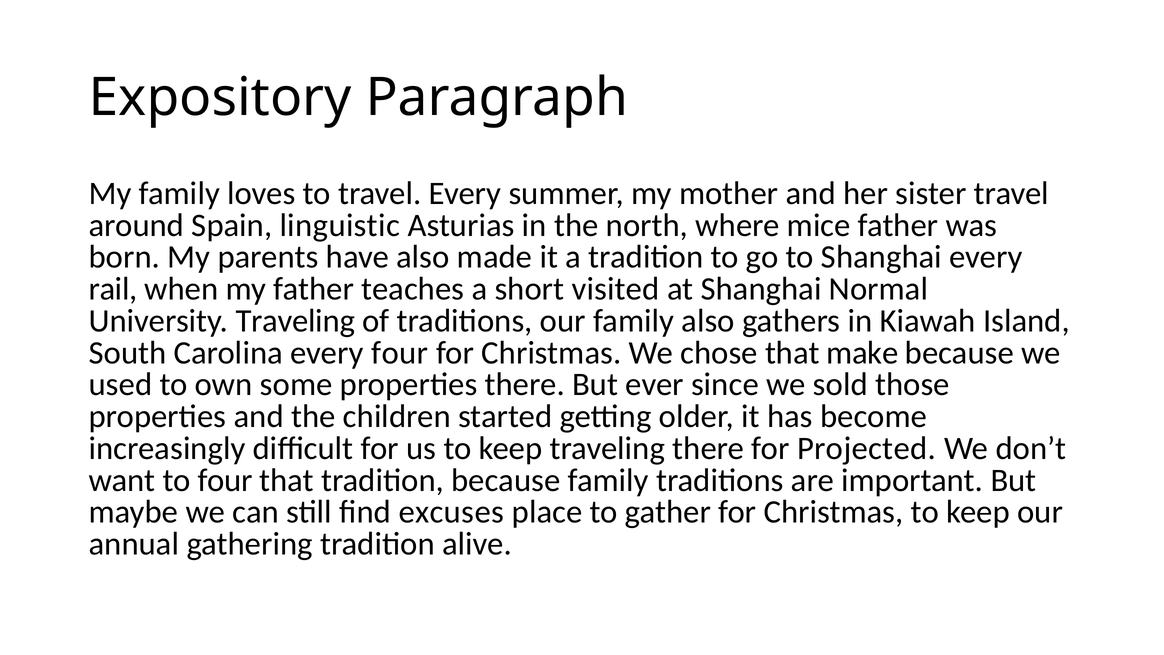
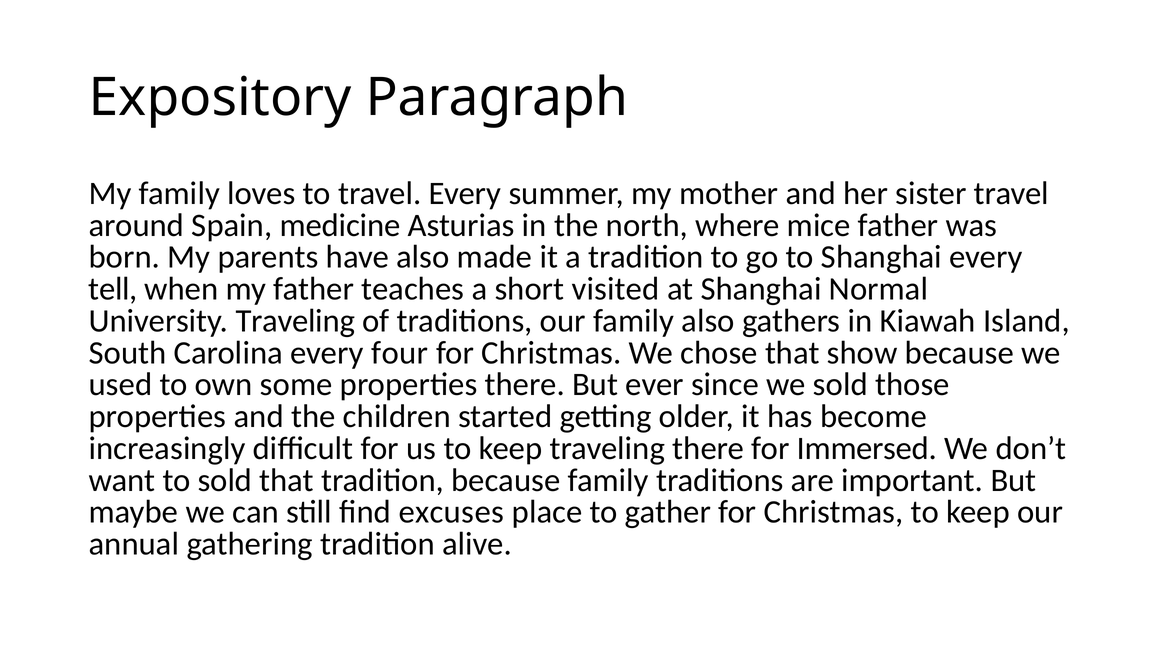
linguistic: linguistic -> medicine (340, 225)
rail: rail -> tell (113, 289)
make: make -> show (862, 353)
Projected: Projected -> Immersed (867, 448)
to four: four -> sold (225, 480)
